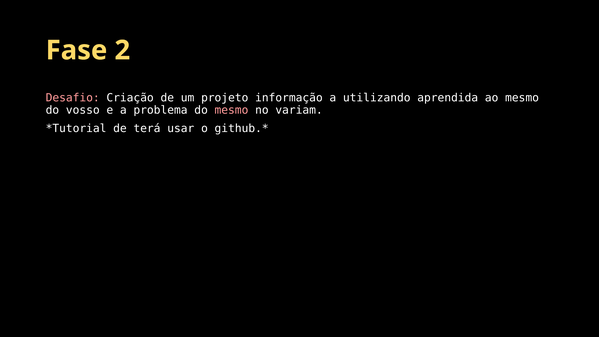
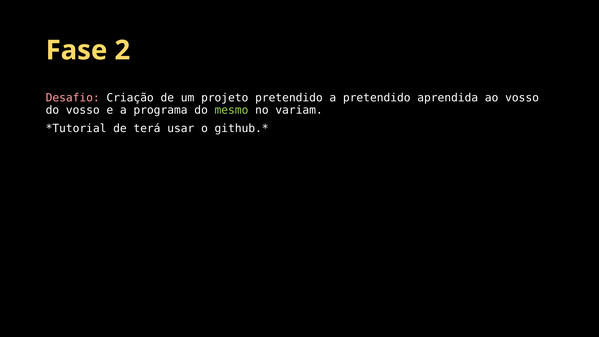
projeto informação: informação -> pretendido (289, 98)
a utilizando: utilizando -> pretendido (377, 98)
ao mesmo: mesmo -> vosso (522, 98)
problema: problema -> programa (161, 110)
mesmo colour: pink -> light green (231, 110)
